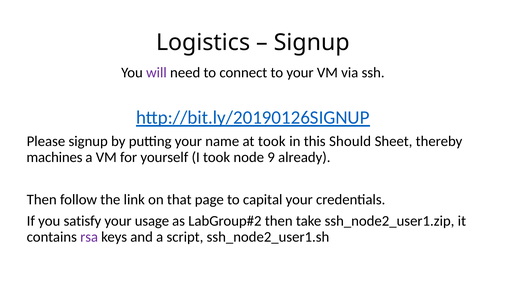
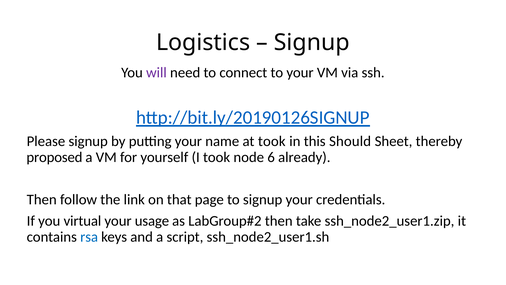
machines: machines -> proposed (54, 157)
9: 9 -> 6 (271, 157)
to capital: capital -> signup (263, 199)
satisfy: satisfy -> virtual (82, 221)
rsa colour: purple -> blue (89, 237)
